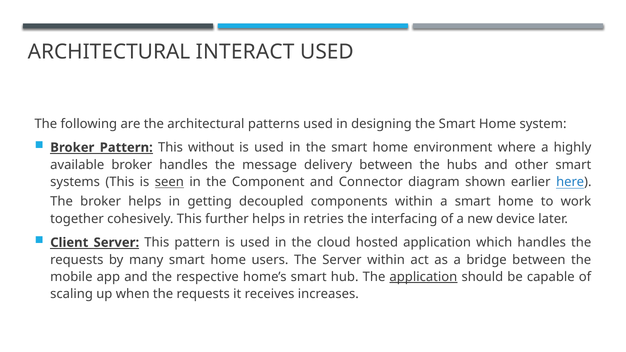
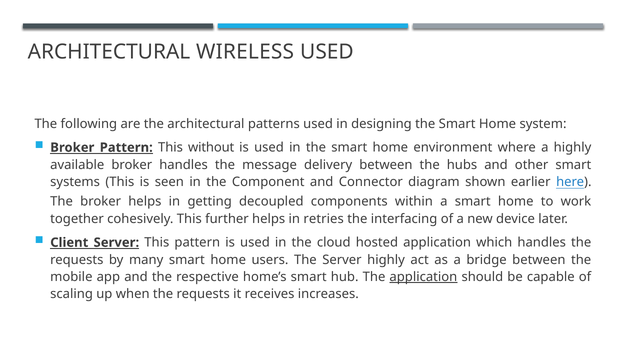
INTERACT: INTERACT -> WIRELESS (245, 52)
seen underline: present -> none (169, 182)
Server within: within -> highly (386, 260)
